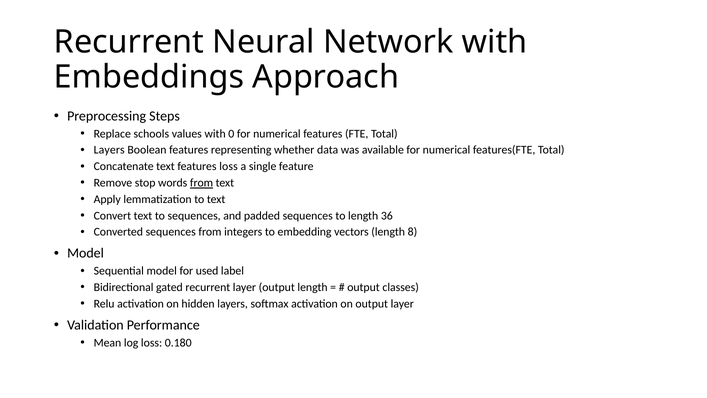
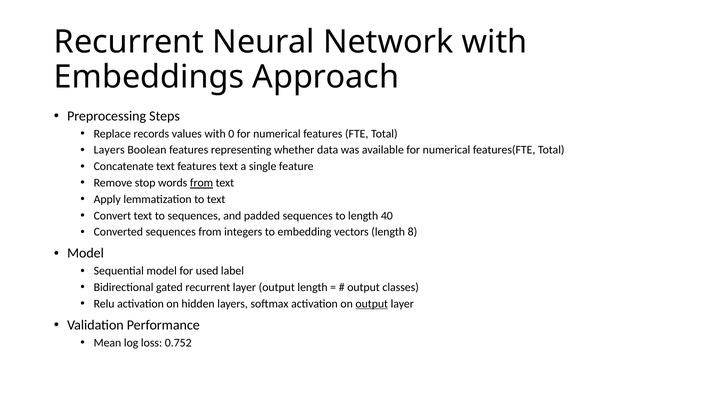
schools: schools -> records (151, 134)
features loss: loss -> text (229, 166)
36: 36 -> 40 (387, 216)
output underline: none -> present (372, 304)
0.180: 0.180 -> 0.752 (178, 342)
